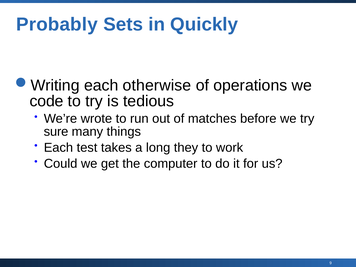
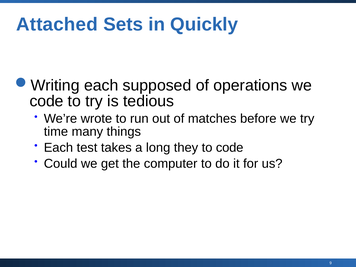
Probably: Probably -> Attached (57, 25)
otherwise: otherwise -> supposed (157, 85)
sure: sure -> time (56, 132)
to work: work -> code (230, 148)
